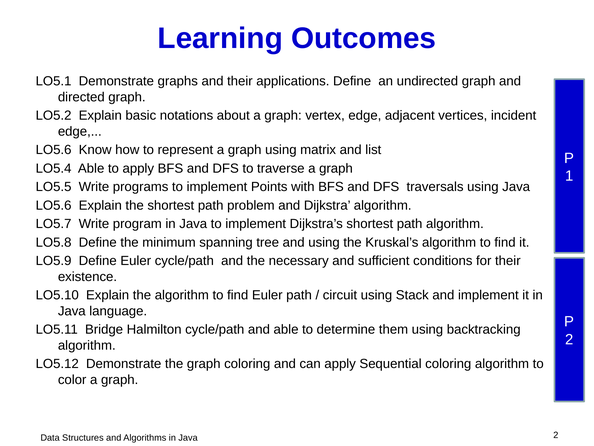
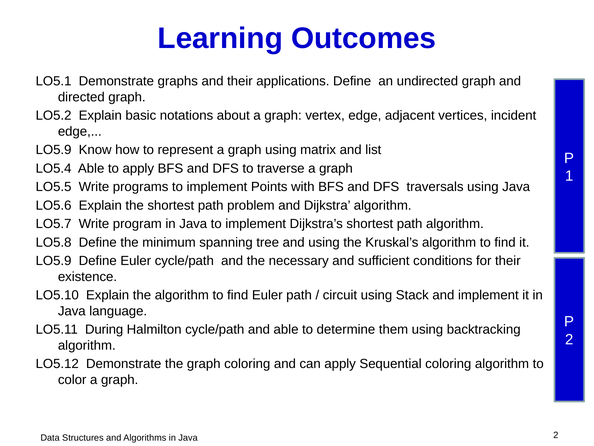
LO5.6: LO5.6 -> LO5.9 (54, 150)
Bridge: Bridge -> During (104, 329)
